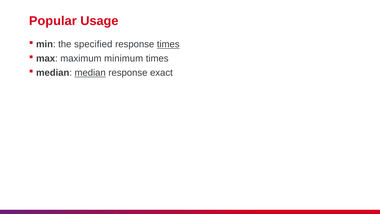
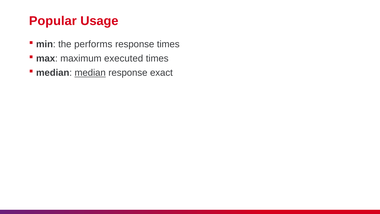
specified: specified -> performs (93, 44)
times underline: present -> none (168, 44)
minimum: minimum -> executed (124, 59)
